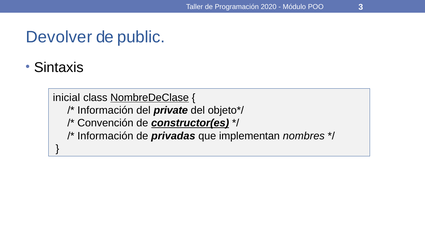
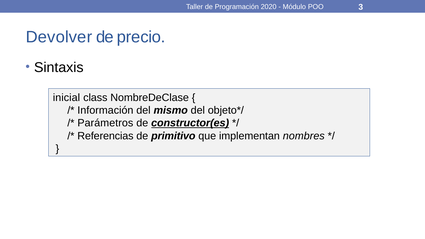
public: public -> precio (141, 37)
NombreDeClase underline: present -> none (150, 98)
private: private -> mismo (171, 110)
Convención: Convención -> Parámetros (105, 123)
Información: Información -> Referencias (105, 136)
privadas: privadas -> primitivo (173, 136)
